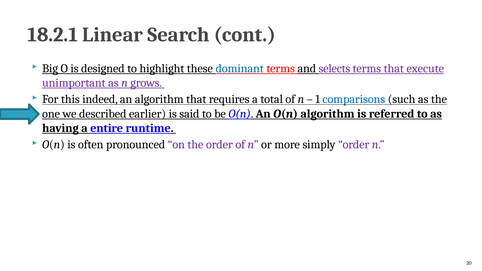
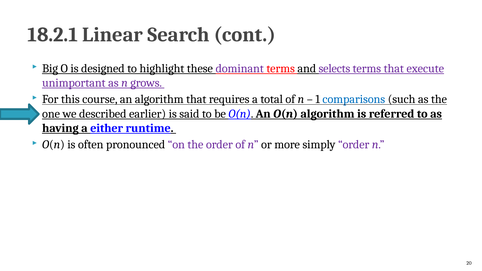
dominant colour: blue -> purple (240, 68)
indeed: indeed -> course (100, 99)
entire: entire -> either (107, 128)
